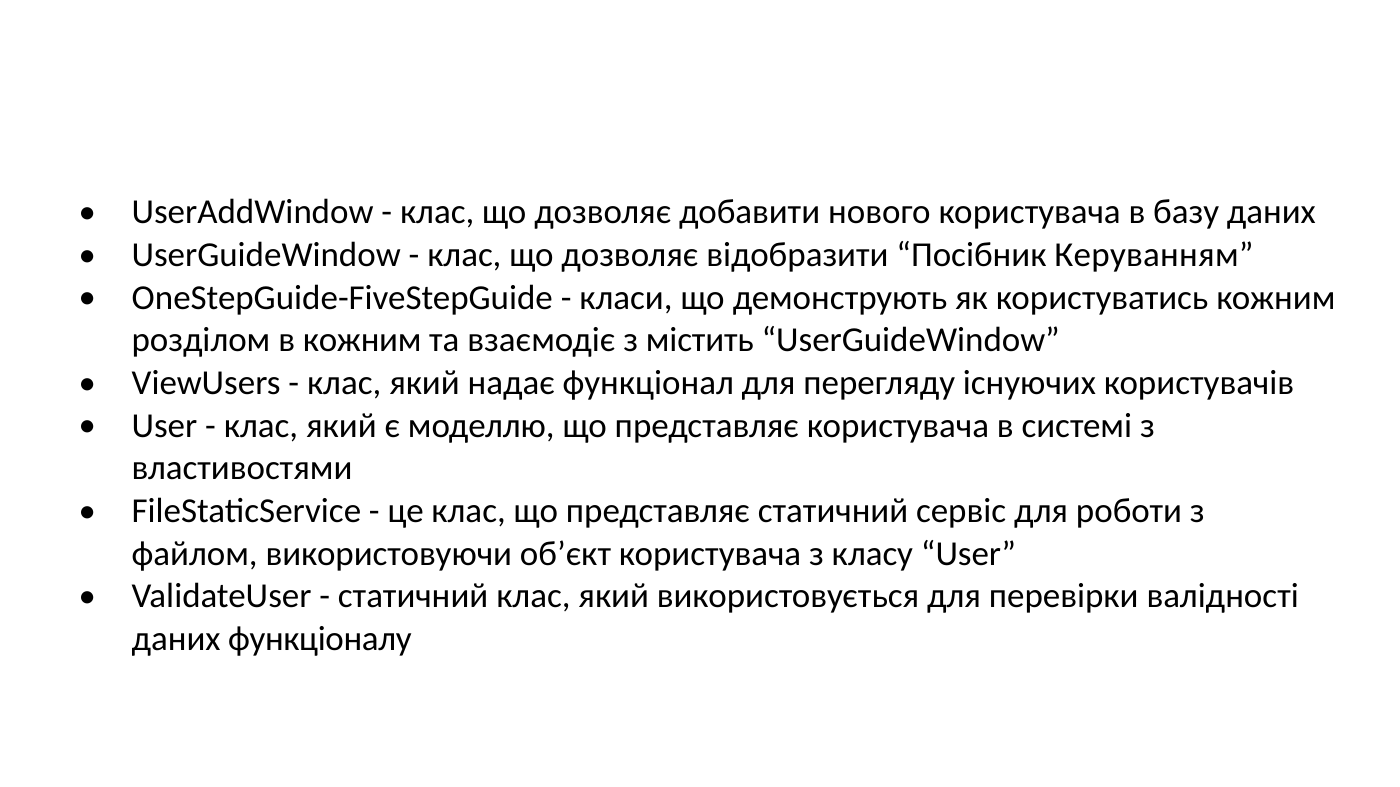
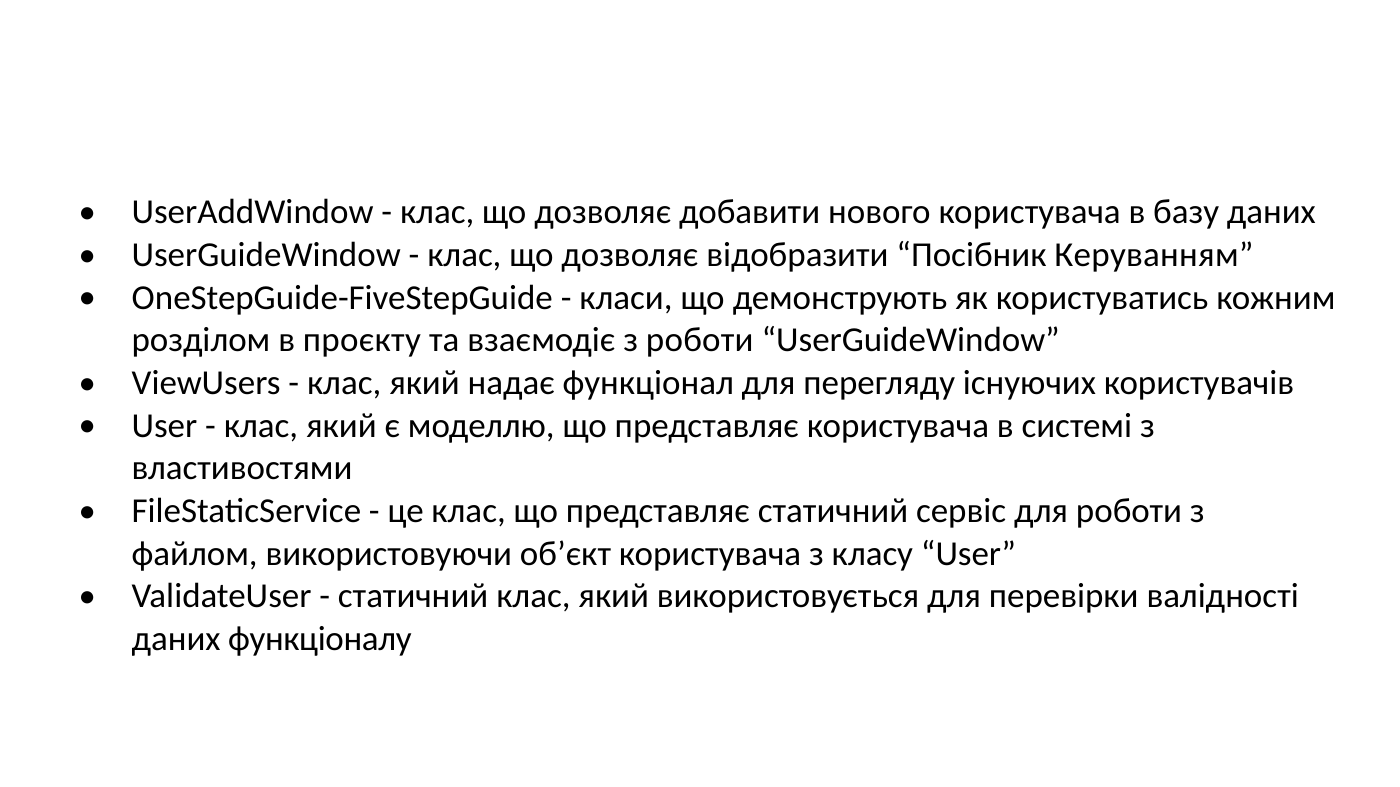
в кожним: кожним -> проєкту (362, 340)
з містить: містить -> роботи (700, 340)
